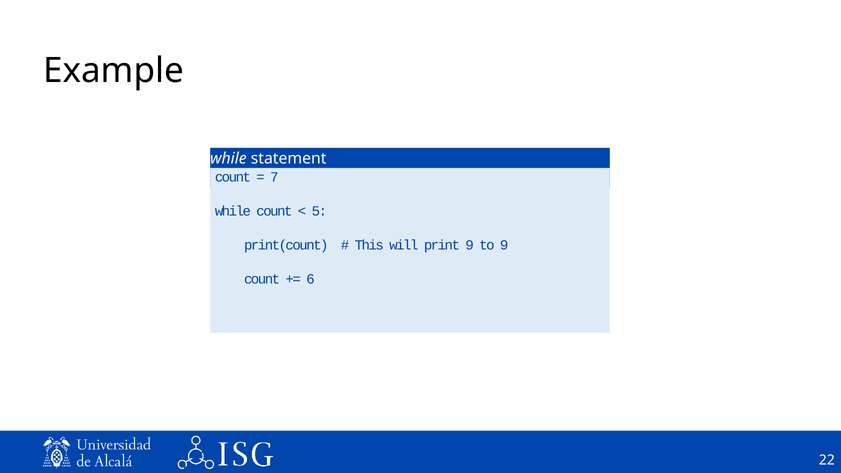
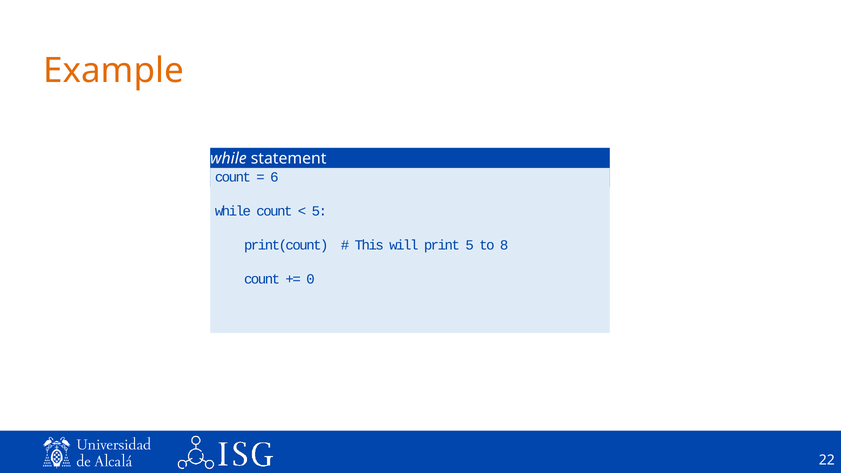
Example colour: black -> orange (114, 71)
7: 7 -> 6 (274, 177)
print 9: 9 -> 5 (470, 245)
to 9: 9 -> 8 (504, 245)
6: 6 -> 0 (310, 279)
